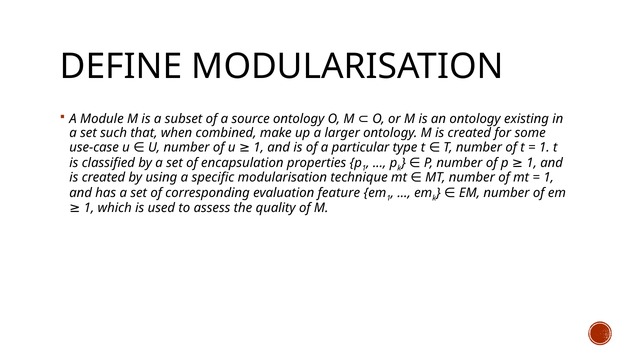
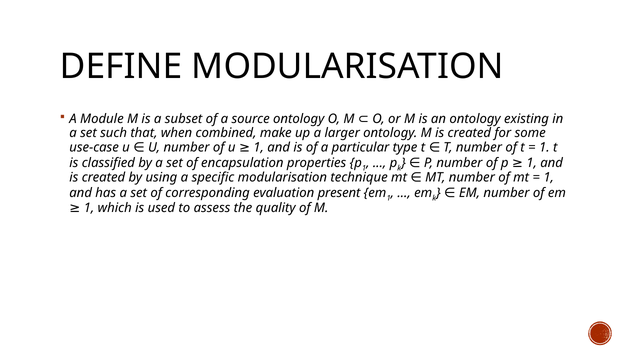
feature: feature -> present (339, 193)
